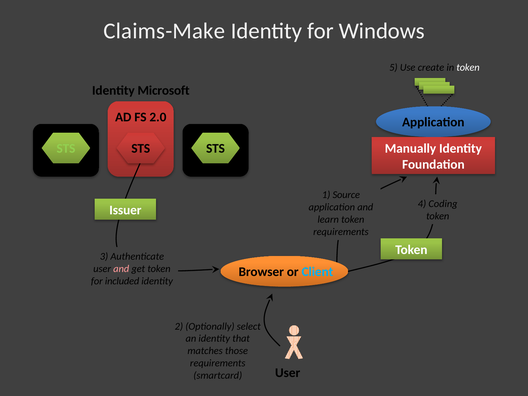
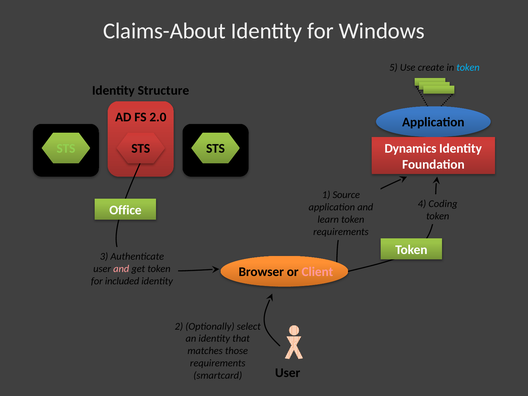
Claims-Make: Claims-Make -> Claims-About (165, 31)
token colour: white -> light blue (468, 67)
Microsoft: Microsoft -> Structure (163, 91)
Manually: Manually -> Dynamics (411, 148)
Issuer: Issuer -> Office (125, 210)
Client colour: light blue -> pink (317, 272)
